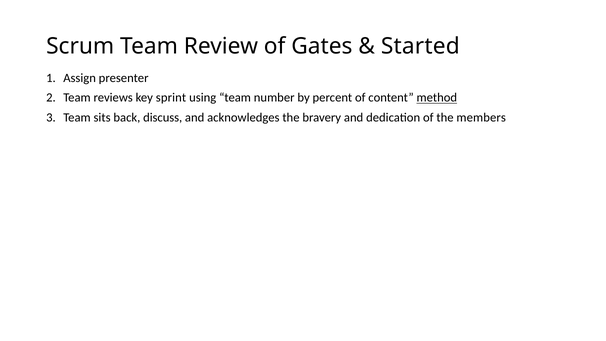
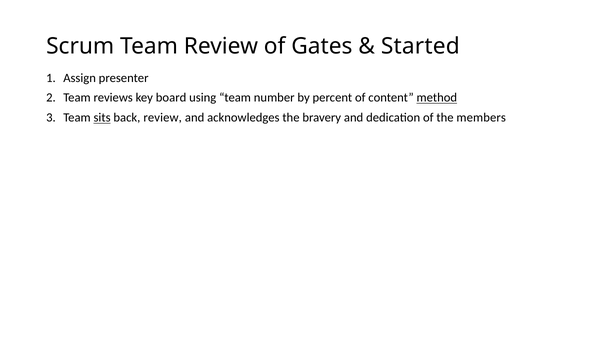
sprint: sprint -> board (171, 98)
sits underline: none -> present (102, 118)
back discuss: discuss -> review (163, 118)
